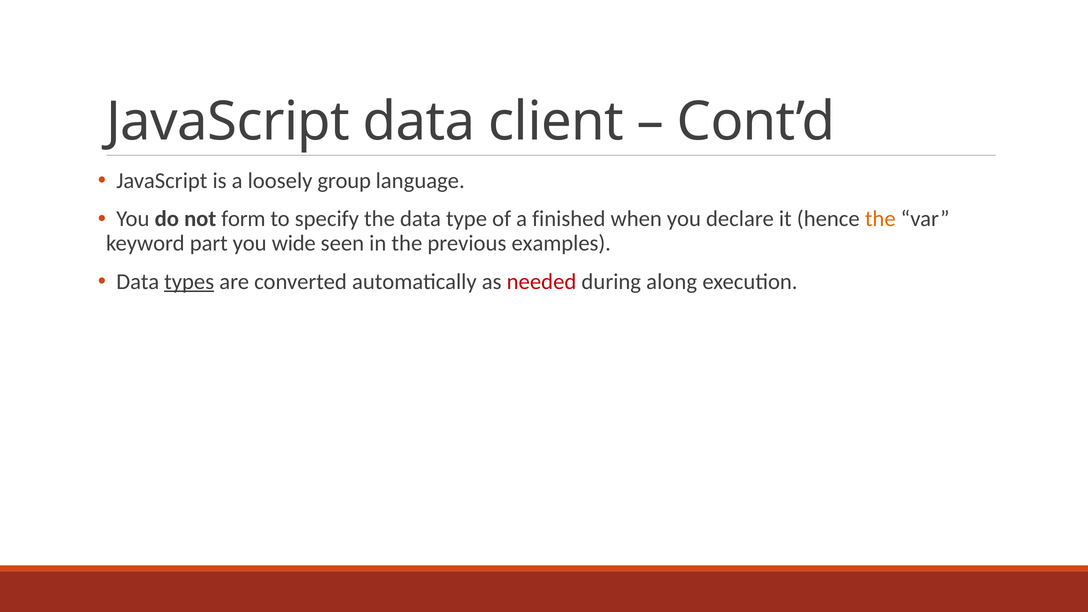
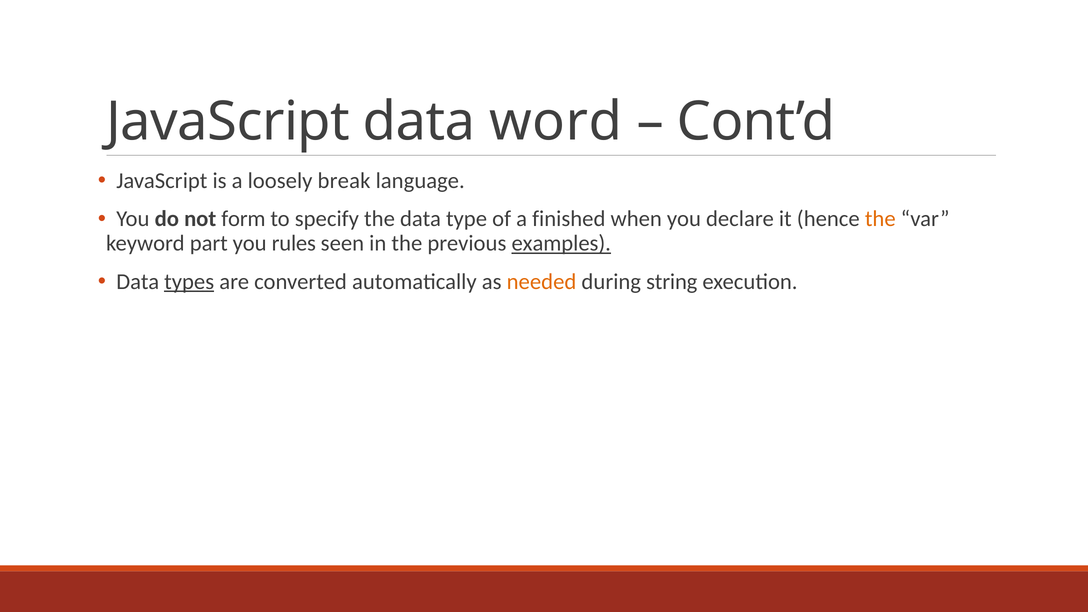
client: client -> word (556, 122)
group: group -> break (344, 181)
wide: wide -> rules (294, 243)
examples underline: none -> present (561, 243)
needed colour: red -> orange (542, 282)
along: along -> string (672, 282)
